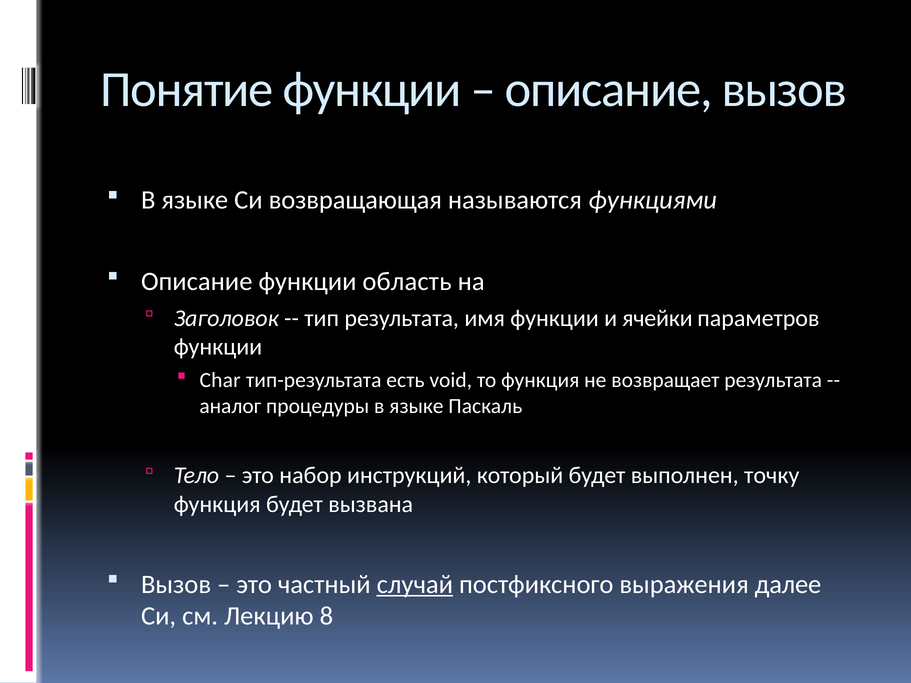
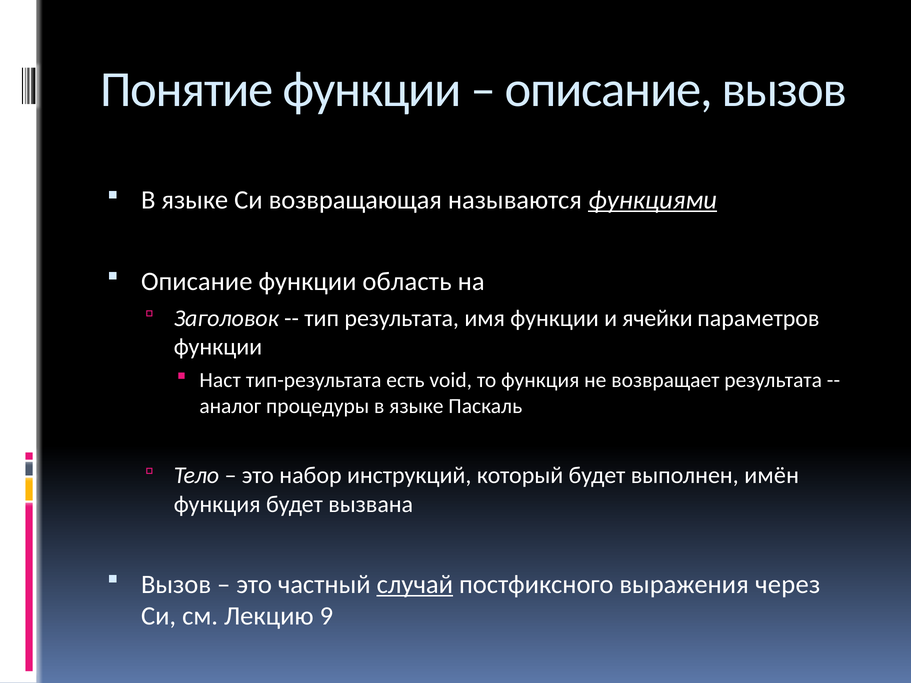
функциями underline: none -> present (653, 200)
Char: Char -> Наст (220, 380)
точку: точку -> имён (772, 476)
далее: далее -> через (788, 585)
8: 8 -> 9 (326, 616)
